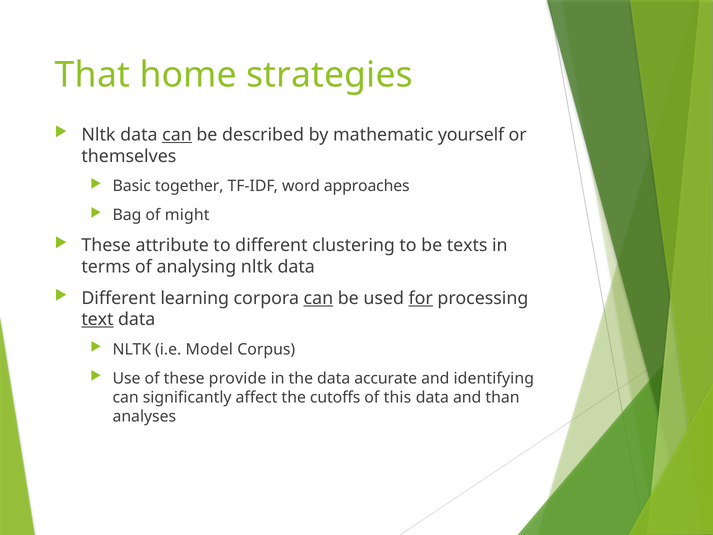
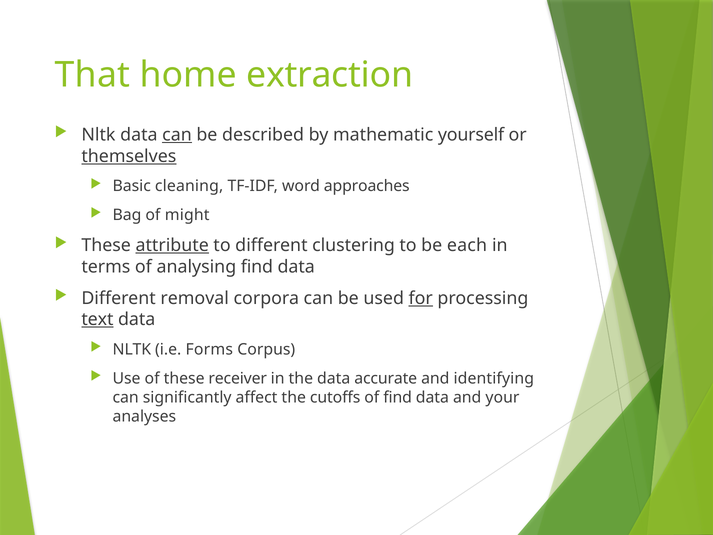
strategies: strategies -> extraction (330, 75)
themselves underline: none -> present (129, 156)
together: together -> cleaning (189, 186)
attribute underline: none -> present (172, 245)
texts: texts -> each (467, 245)
analysing nltk: nltk -> find (257, 267)
learning: learning -> removal (195, 298)
can underline: present -> none (318, 298)
Model: Model -> Forms (209, 349)
provide: provide -> receiver (238, 378)
of this: this -> find (398, 397)
than: than -> your (502, 397)
